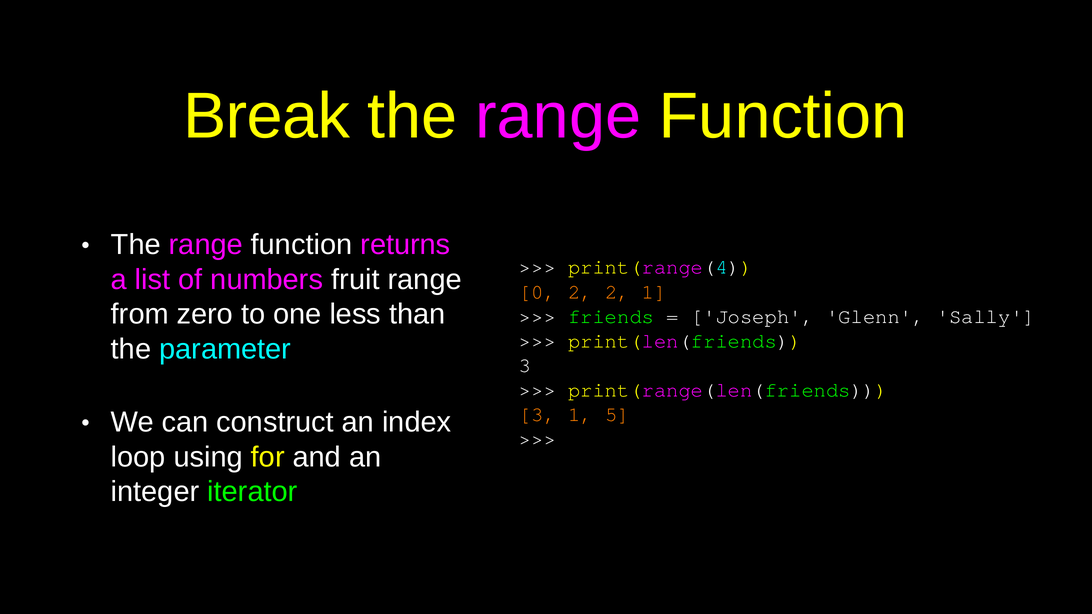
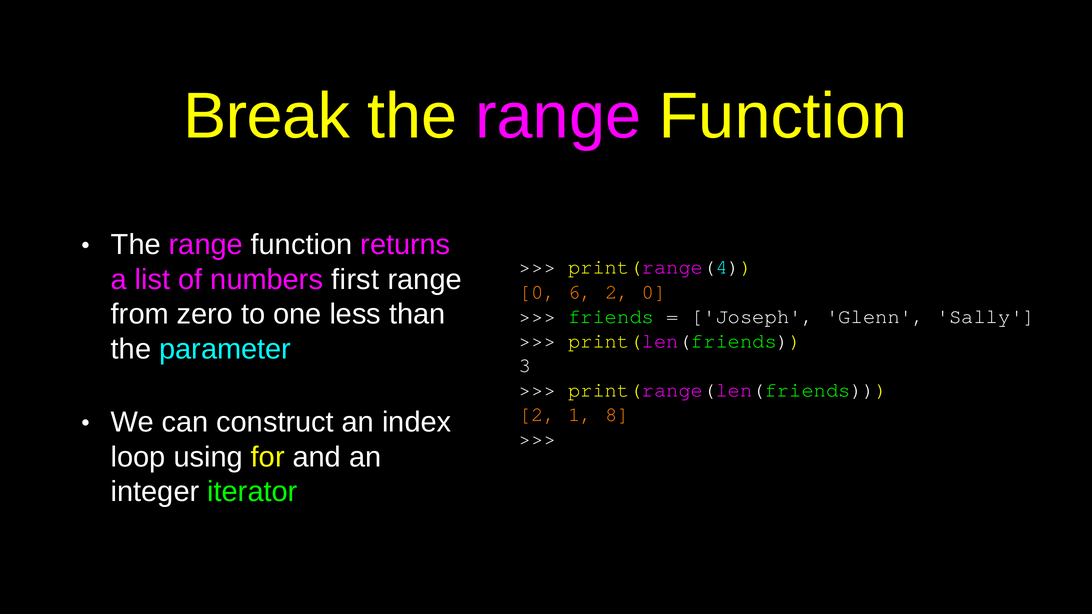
fruit: fruit -> first (355, 280)
0 2: 2 -> 6 (580, 292)
2 1: 1 -> 0 (654, 292)
3: 3 -> 2 (537, 415)
5: 5 -> 8 (617, 415)
